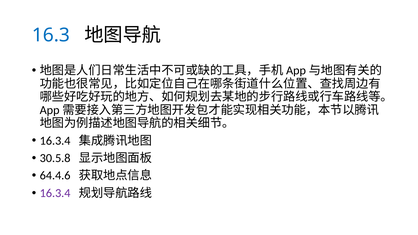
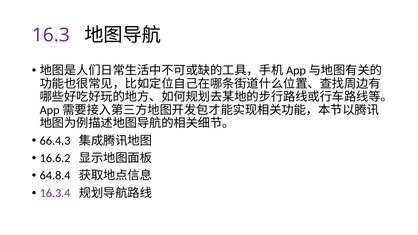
16.3 colour: blue -> purple (51, 35)
16.3.4: 16.3.4 -> 66.4.3 (55, 141)
30.5.8: 30.5.8 -> 16.6.2 (55, 158)
64.4.6: 64.4.6 -> 64.8.4 (55, 176)
